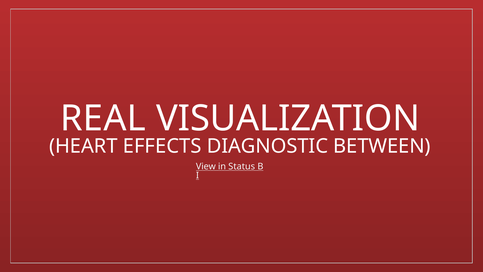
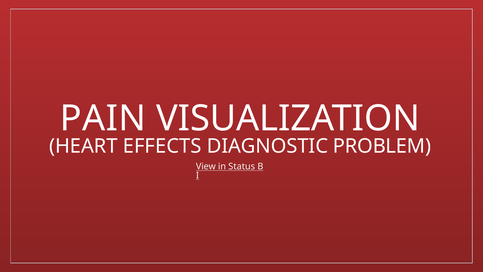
REAL: REAL -> PAIN (103, 118)
BETWEEN: BETWEEN -> PROBLEM (382, 146)
